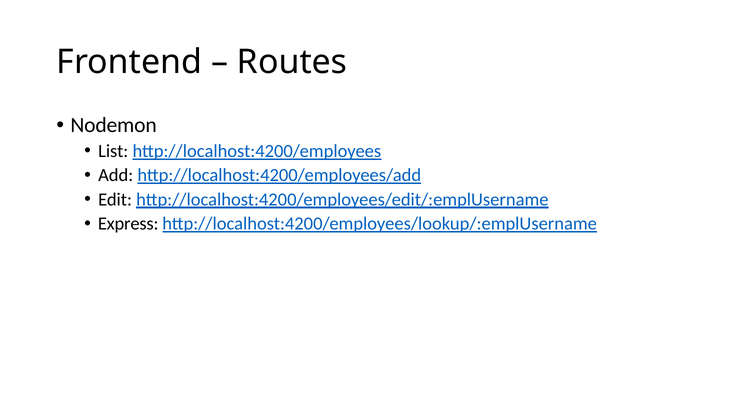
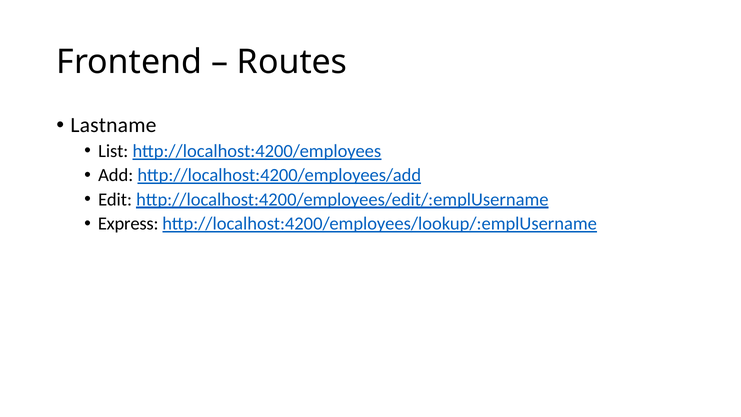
Nodemon: Nodemon -> Lastname (113, 125)
